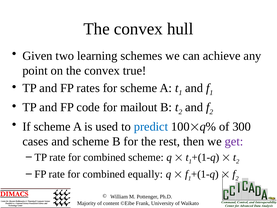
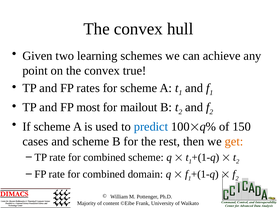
code: code -> most (88, 107)
300: 300 -> 150 (242, 126)
get colour: purple -> orange (234, 141)
equally: equally -> domain (145, 174)
